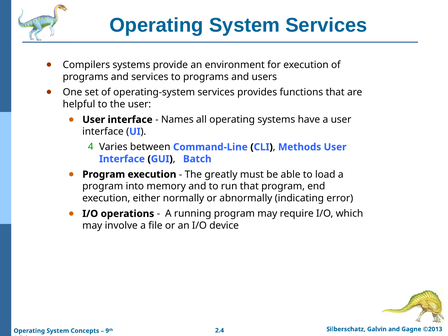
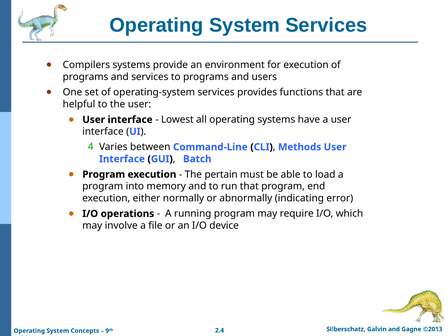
Names: Names -> Lowest (177, 120)
greatly: greatly -> pertain (221, 174)
